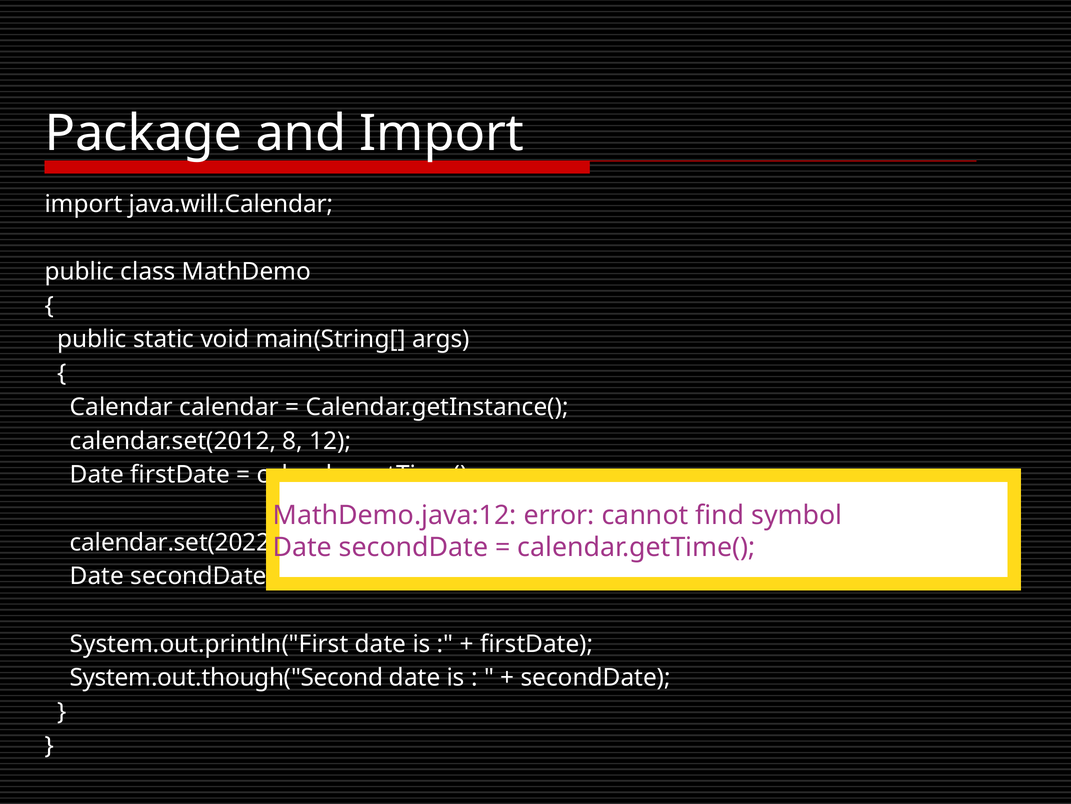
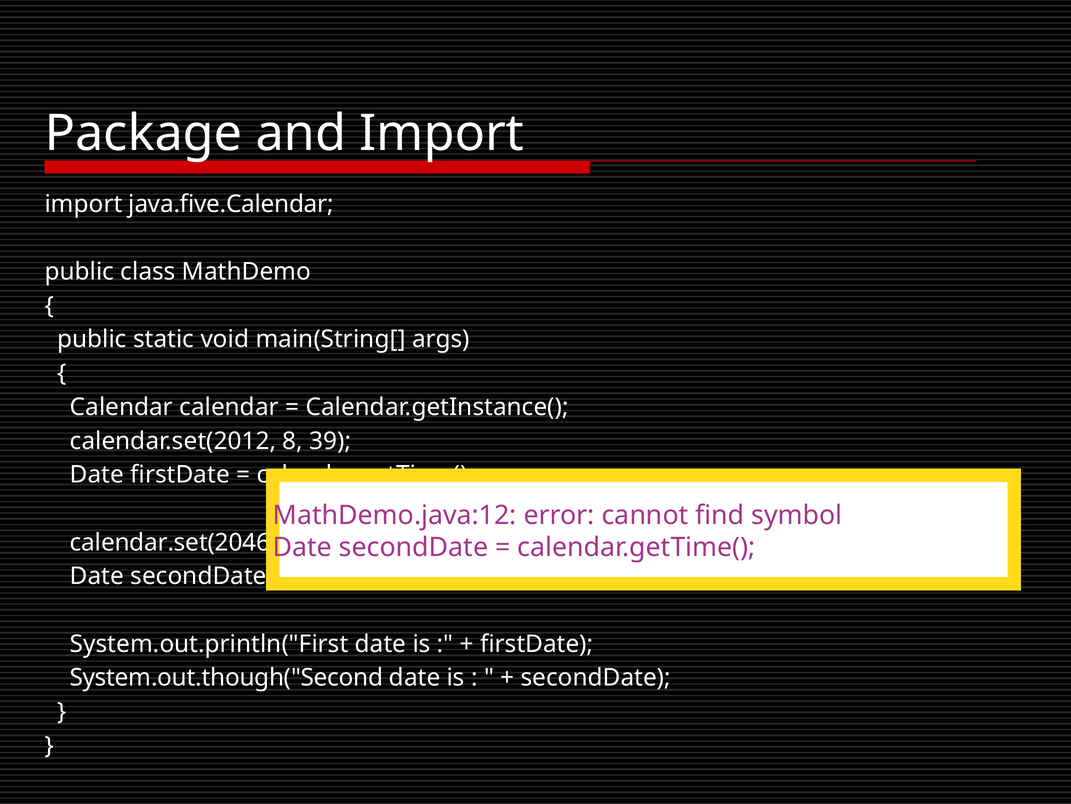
java.will.Calendar: java.will.Calendar -> java.five.Calendar (231, 204)
12: 12 -> 39 (330, 441)
calendar.set(2022: calendar.set(2022 -> calendar.set(2046 (173, 542)
